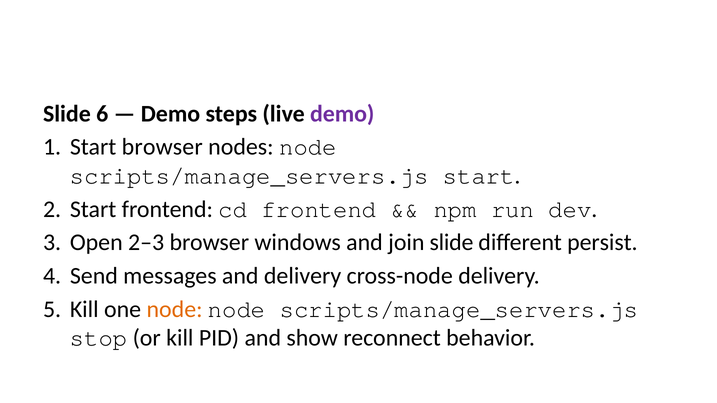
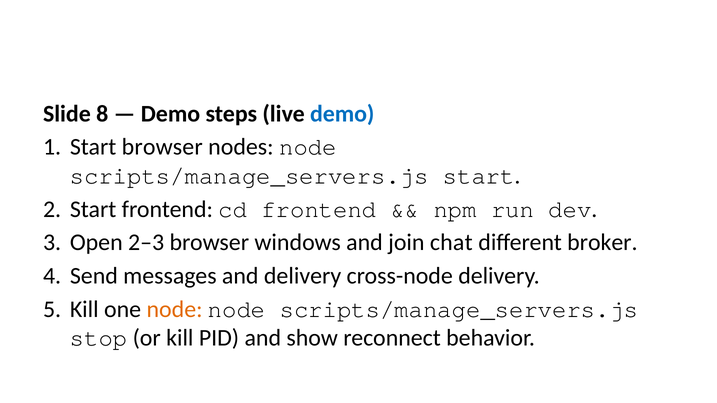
6: 6 -> 8 (102, 114)
demo colour: purple -> blue (342, 114)
join slide: slide -> chat (451, 243)
persist: persist -> broker (602, 243)
